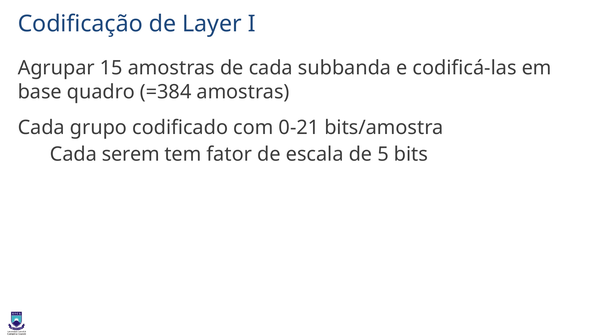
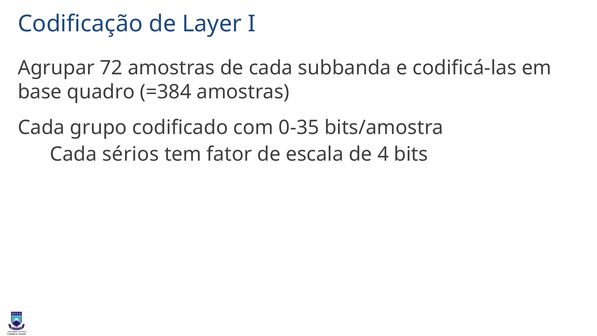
15: 15 -> 72 (111, 68)
0-21: 0-21 -> 0-35 (299, 127)
serem: serem -> sérios (131, 154)
5: 5 -> 4 (383, 154)
